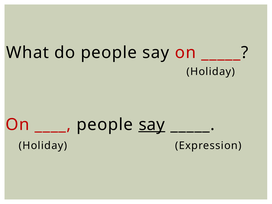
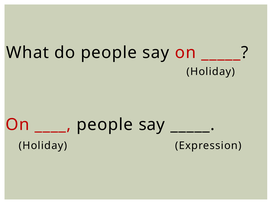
say underline: present -> none (152, 125)
